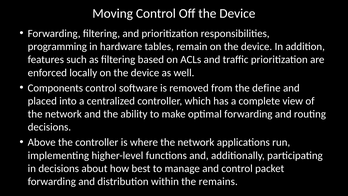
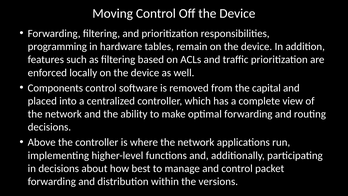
define: define -> capital (266, 88)
remains: remains -> versions (218, 181)
